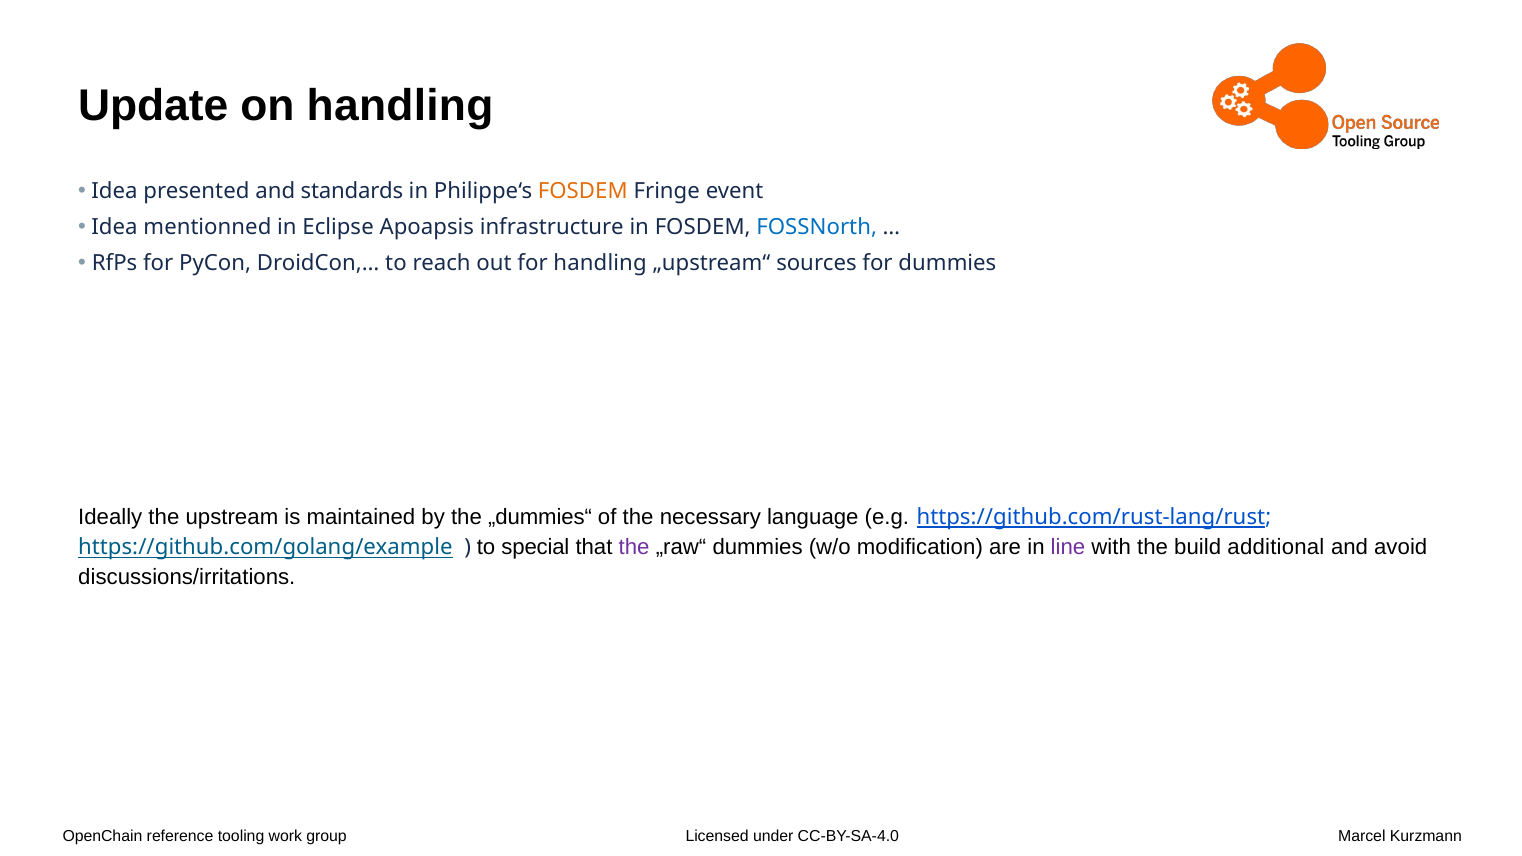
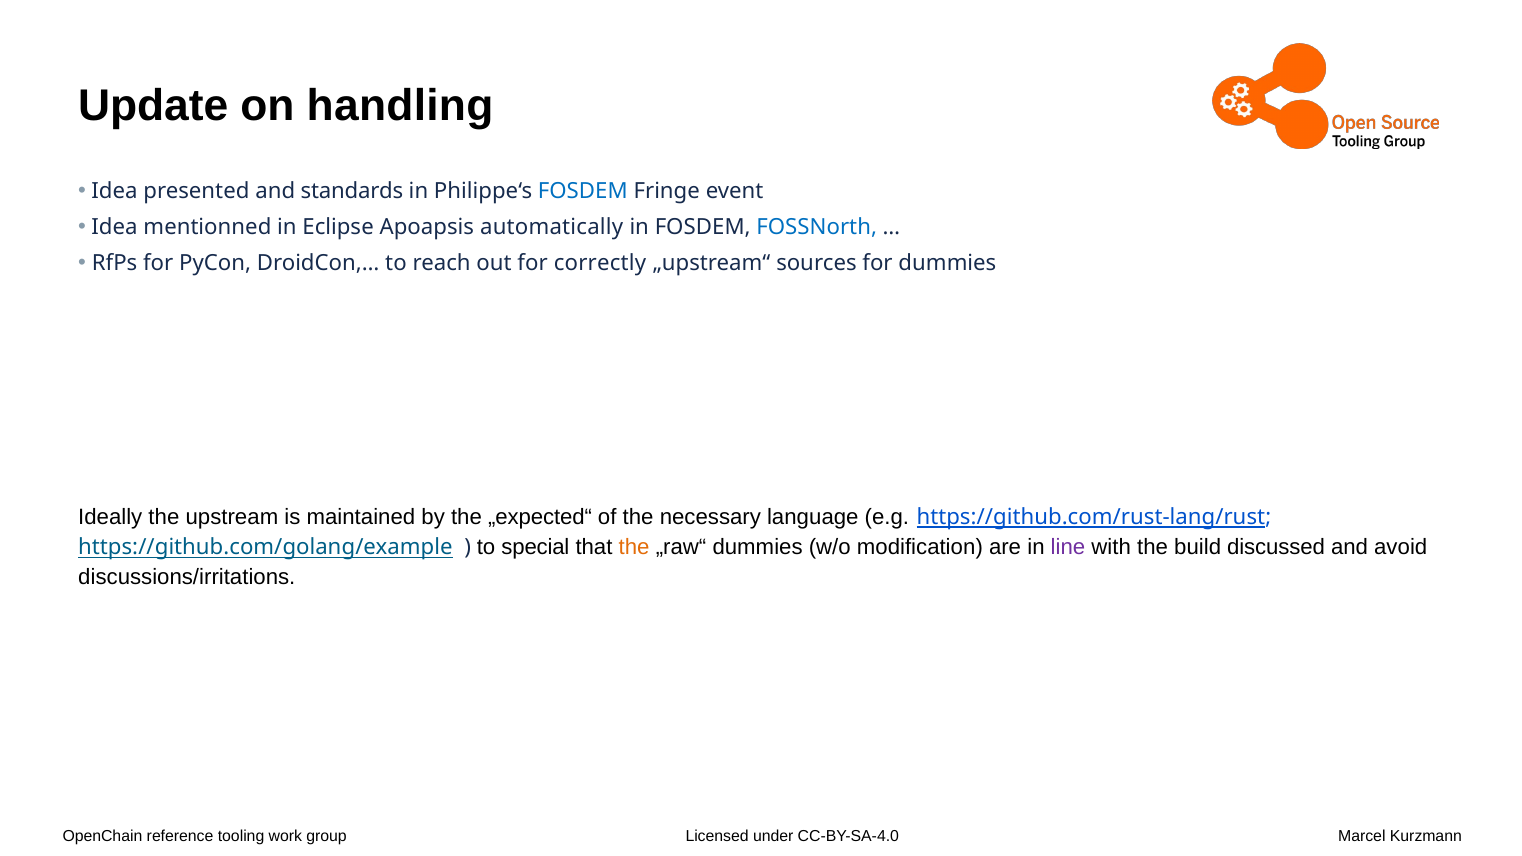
FOSDEM colour: orange -> blue (583, 191)
infrastructure: infrastructure -> automatically (552, 227)
for handling: handling -> correctly (600, 263)
„dummies“: „dummies“ -> „expected“ (540, 517)
the colour: purple -> orange (634, 547)
additional: additional -> discussed (1276, 547)
